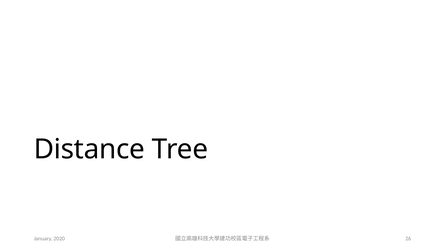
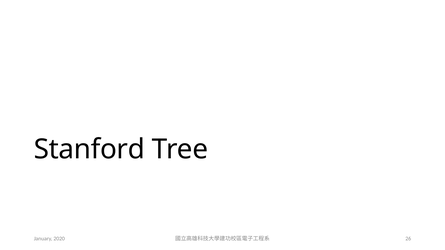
Distance: Distance -> Stanford (89, 150)
